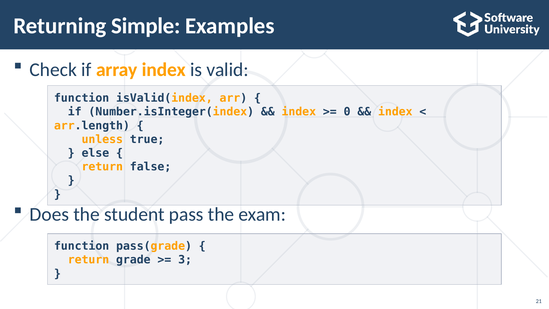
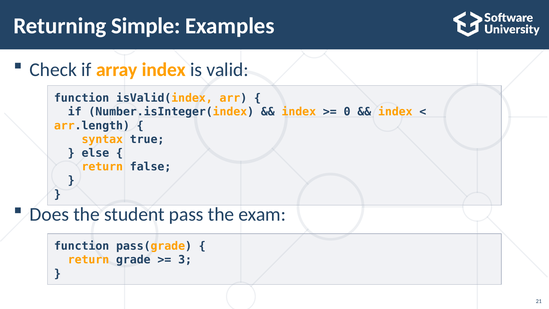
unless: unless -> syntax (102, 139)
